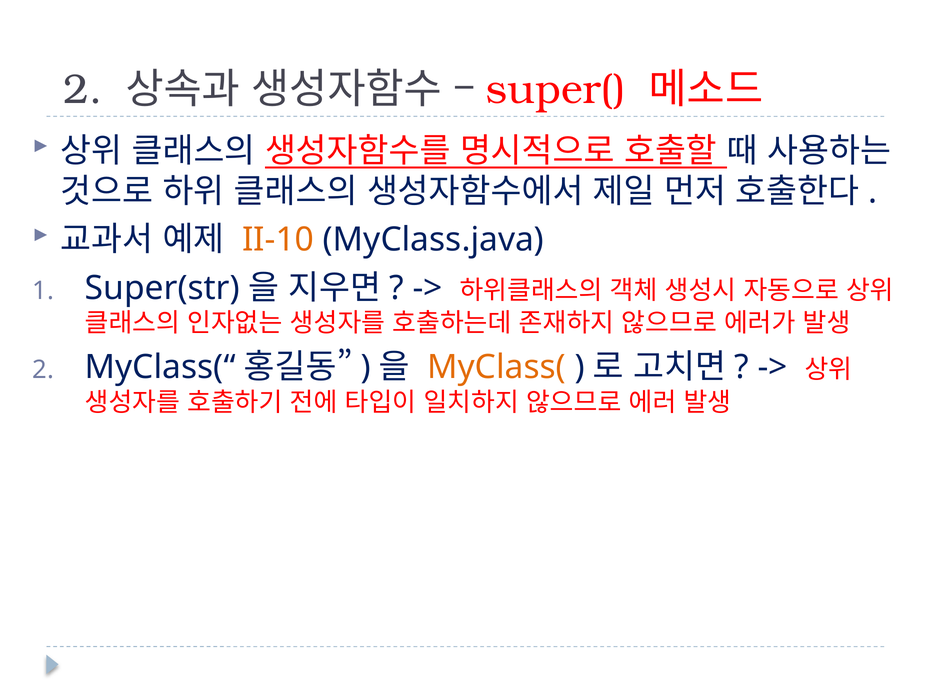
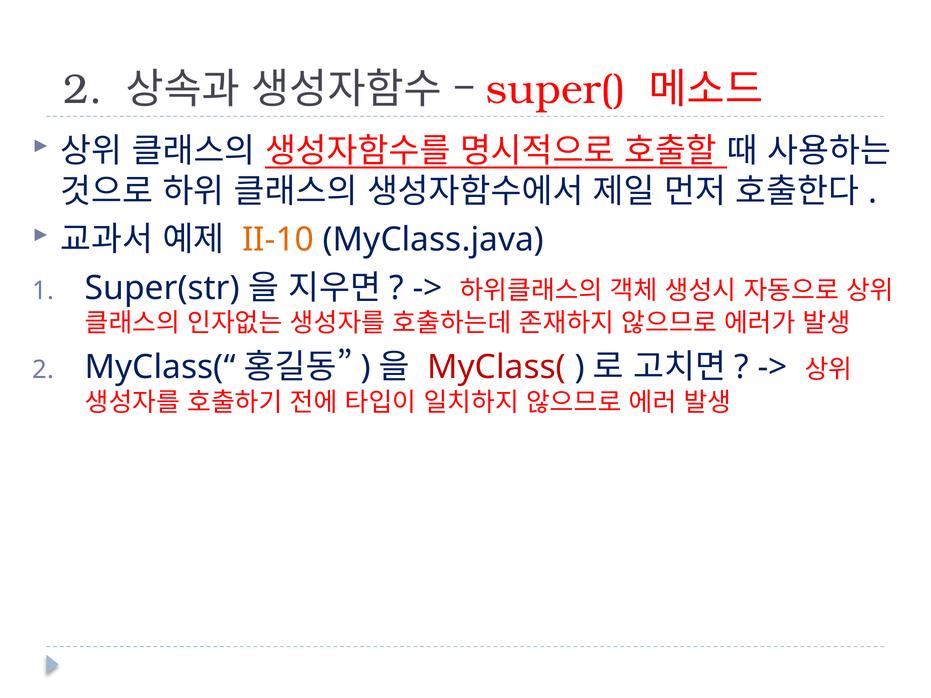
MyClass( colour: orange -> red (497, 367)
